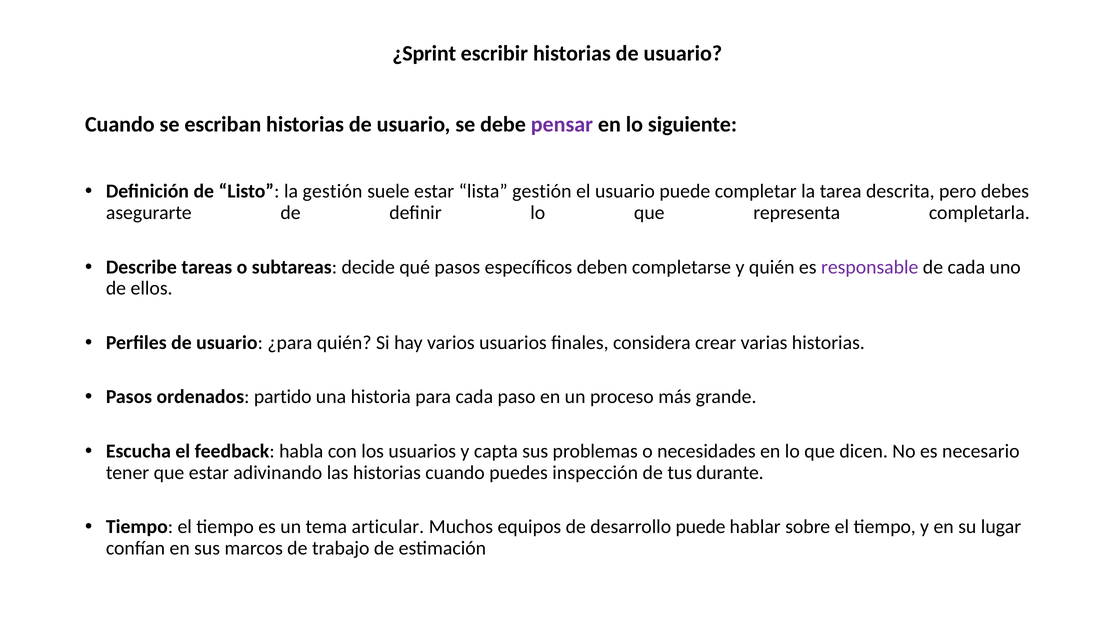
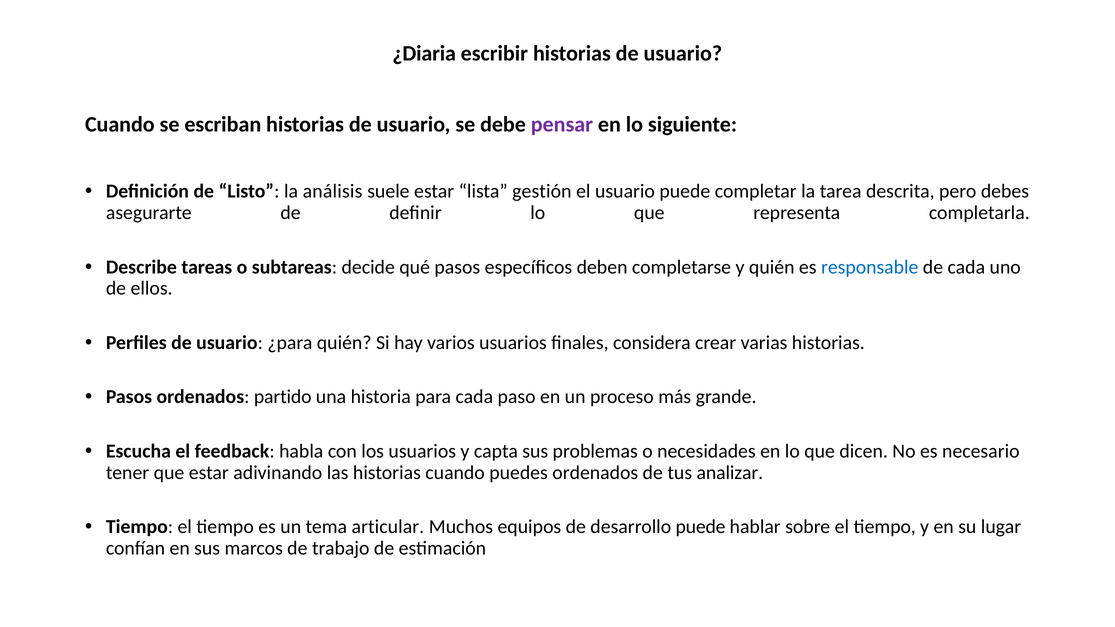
¿Sprint: ¿Sprint -> ¿Diaria (424, 53)
la gestión: gestión -> análisis (333, 192)
responsable colour: purple -> blue (870, 267)
puedes inspección: inspección -> ordenados (595, 473)
durante: durante -> analizar (730, 473)
